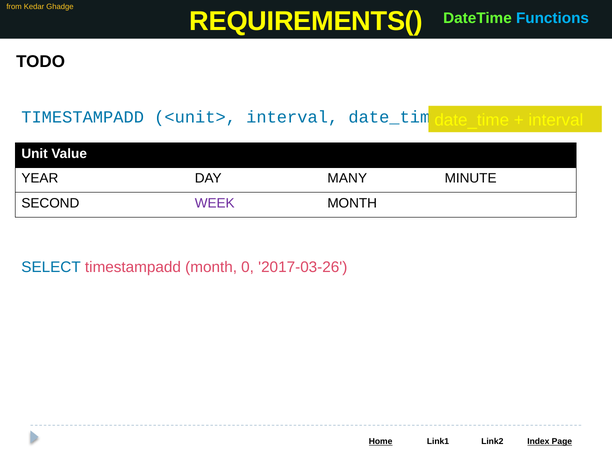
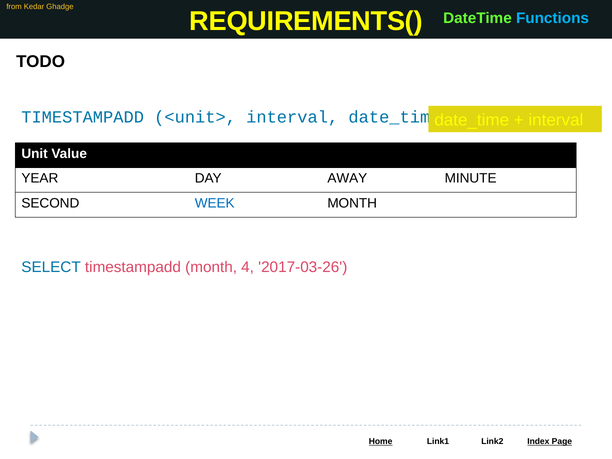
MANY: MANY -> AWAY (347, 178)
WEEK colour: purple -> blue (215, 203)
0: 0 -> 4 (248, 267)
